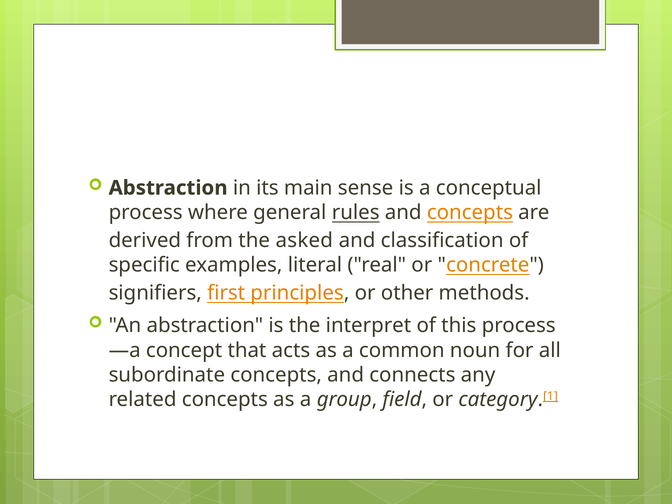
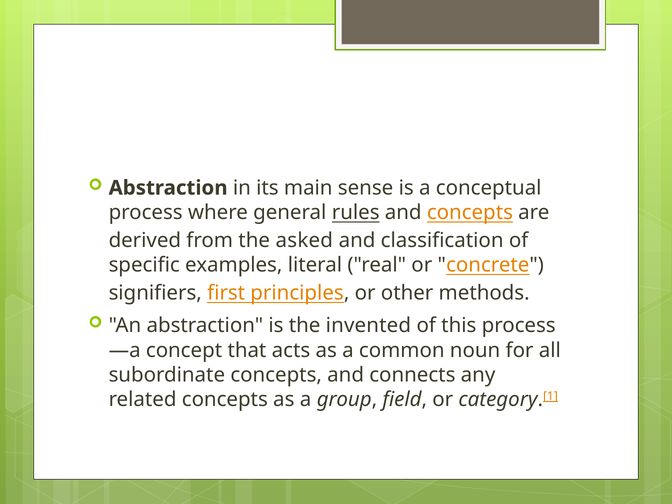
interpret: interpret -> invented (368, 326)
